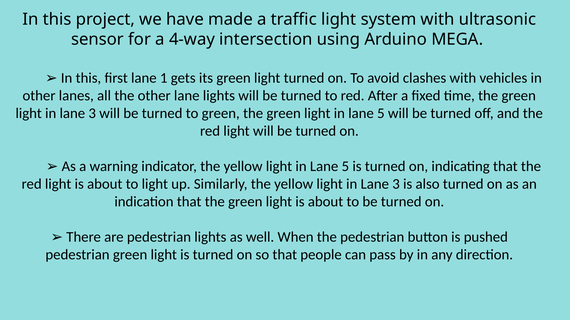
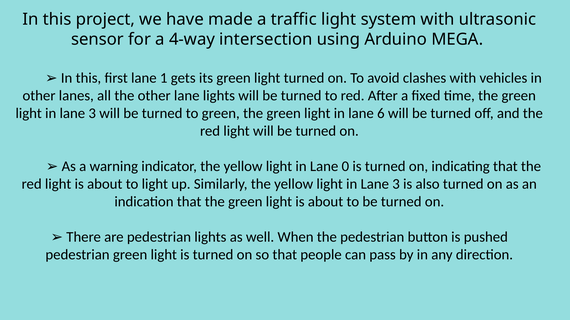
5: 5 -> 6 (381, 114)
5: 5 -> 0 (345, 167)
